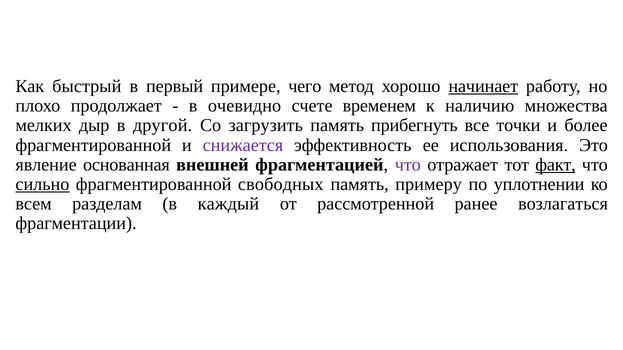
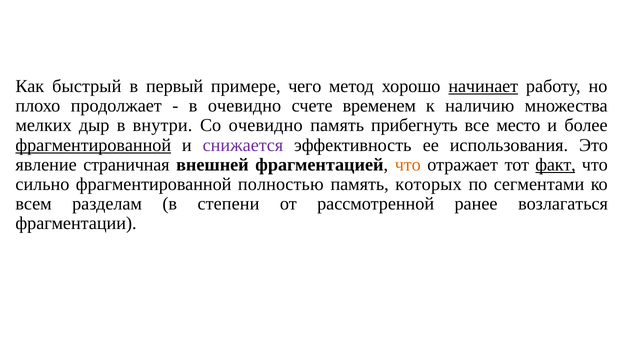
другой: другой -> внутри (163, 126)
Со загрузить: загрузить -> очевидно (266, 126)
точки: точки -> место (518, 126)
фрагментированной underline: none -> present (93, 145)
основанная: основанная -> страничная (126, 165)
что colour: purple -> orange (408, 165)
сильно underline: present -> none (42, 184)
свободных: свободных -> полностью (281, 184)
примеру: примеру -> которых (429, 184)
уплотнении: уплотнении -> сегментами (539, 184)
каждый: каждый -> степени (228, 204)
